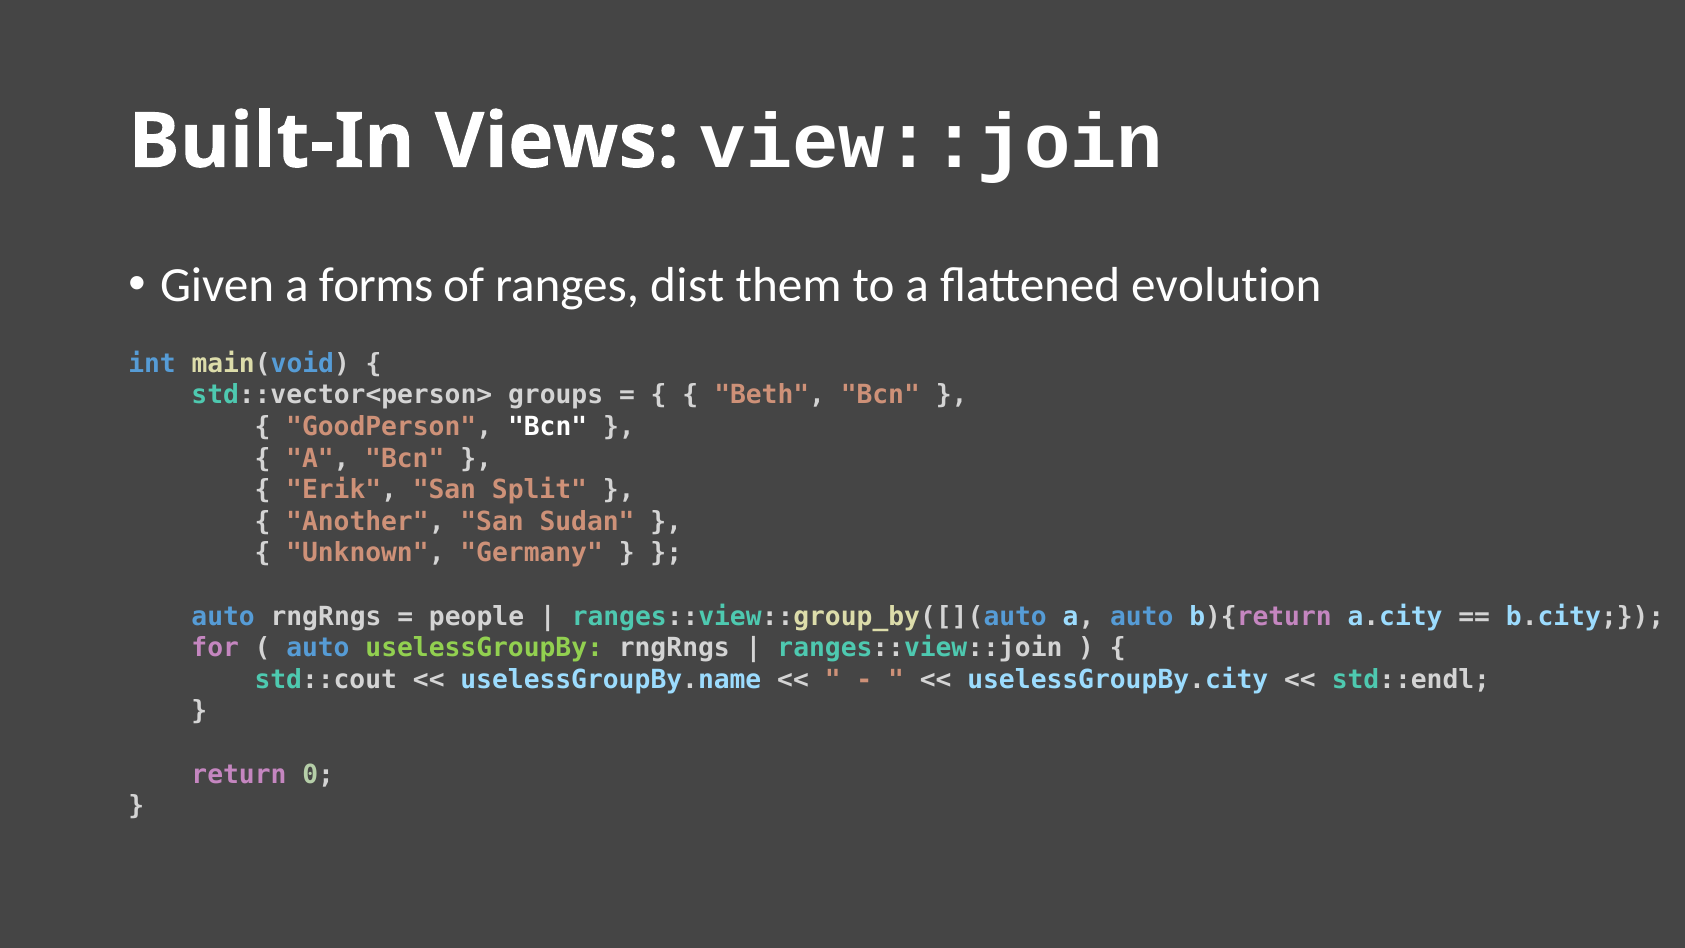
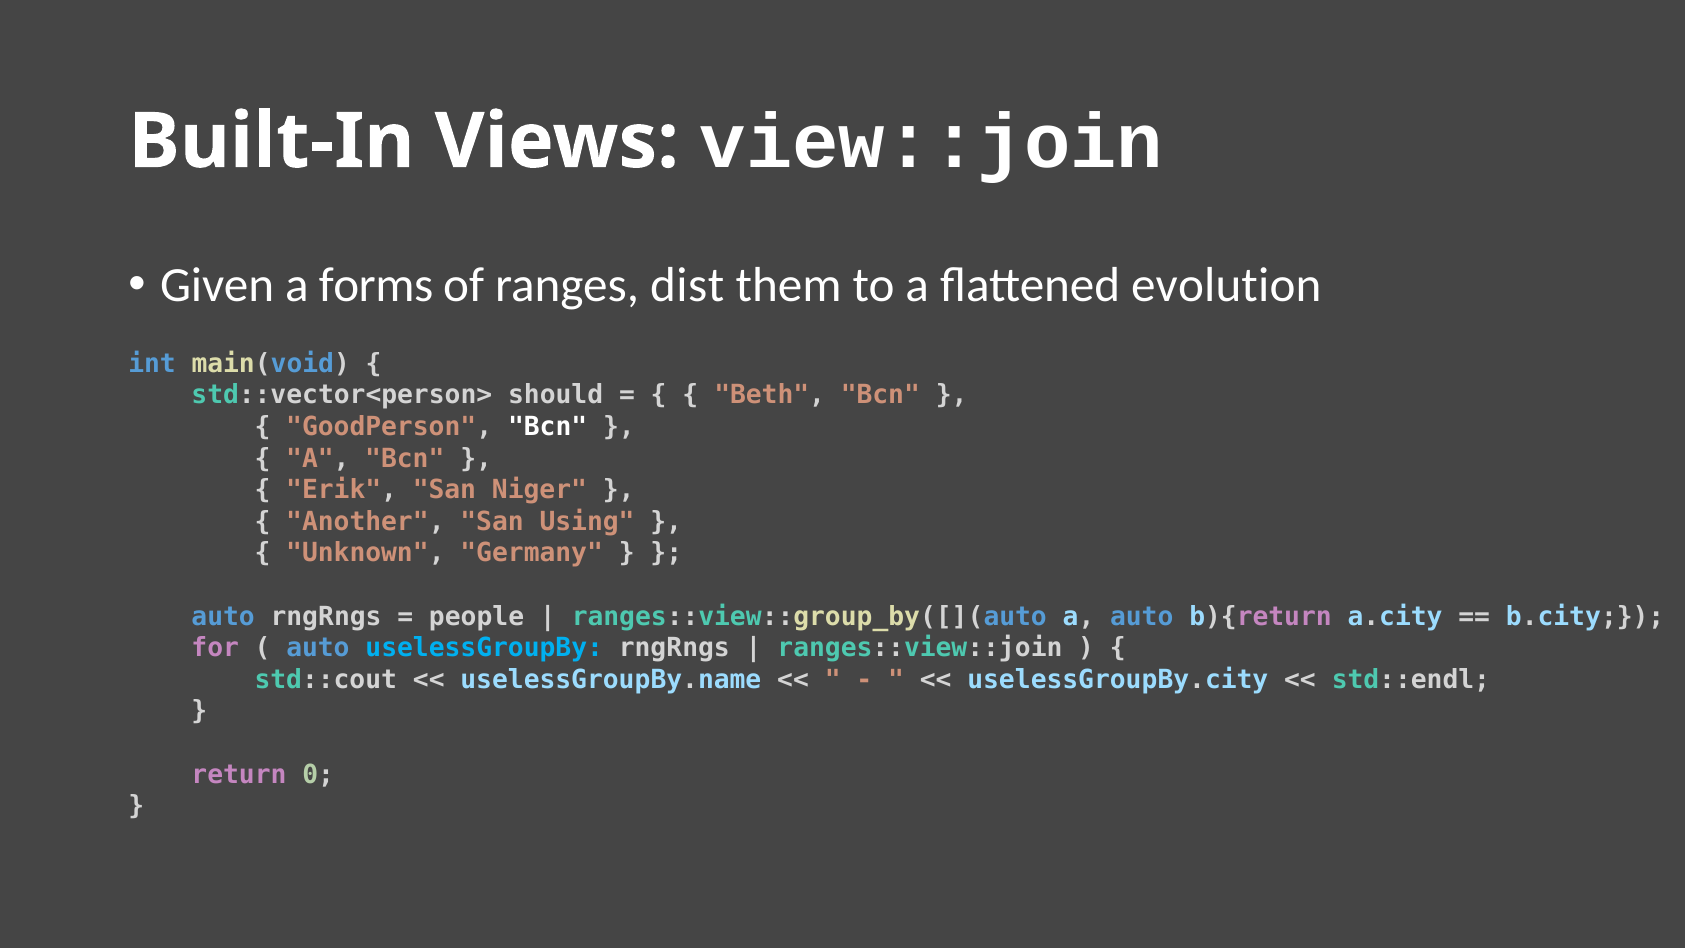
groups: groups -> should (556, 395)
Split: Split -> Niger (539, 490)
Sudan: Sudan -> Using (587, 521)
uselessGroupBy colour: light green -> light blue (484, 648)
